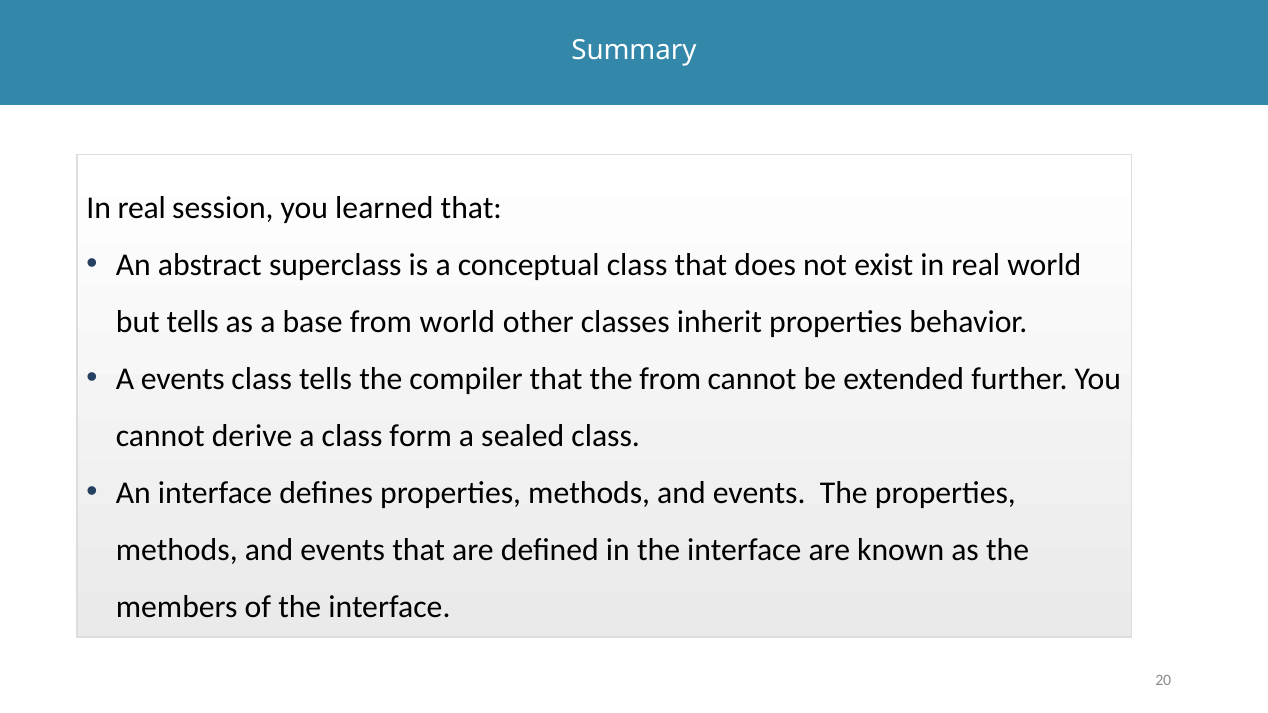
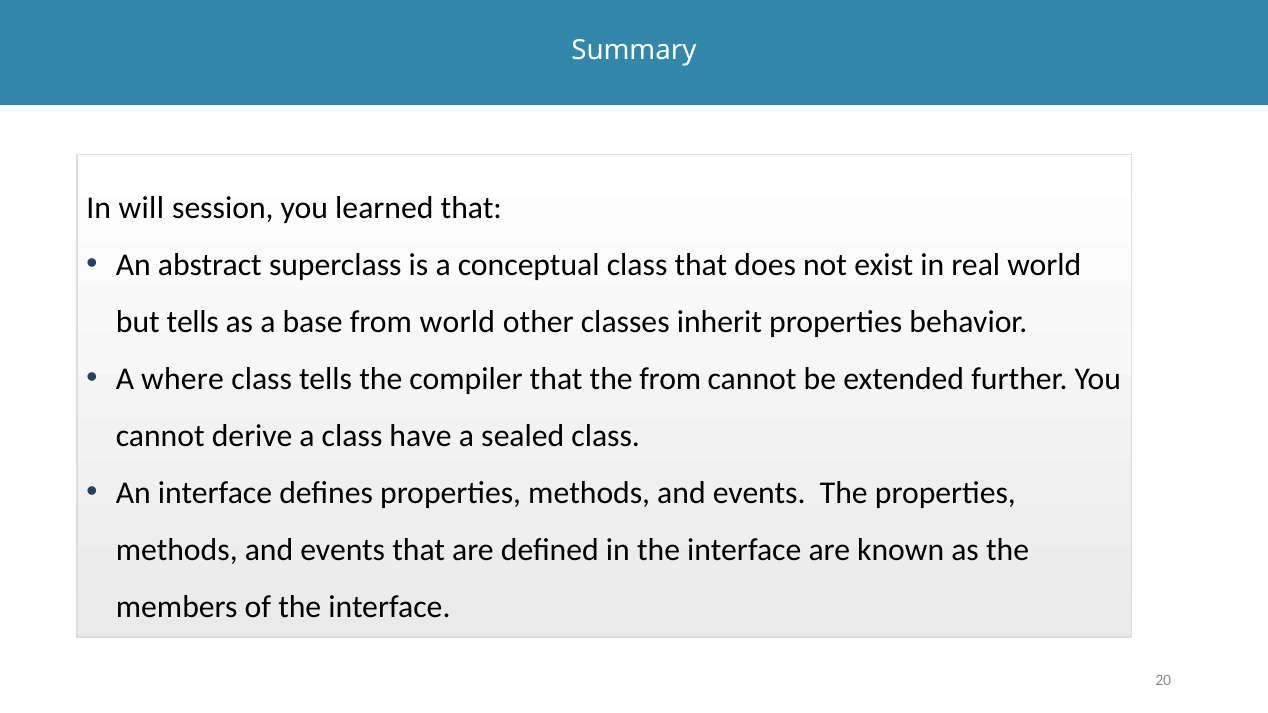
real: real -> will (141, 208)
A events: events -> where (183, 379)
form: form -> have (421, 436)
